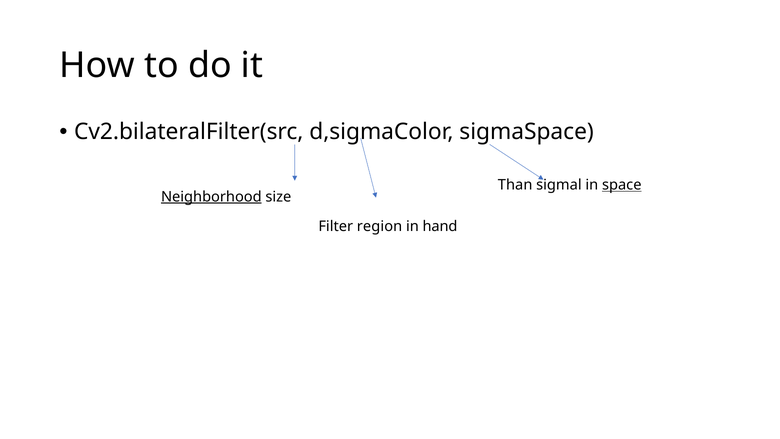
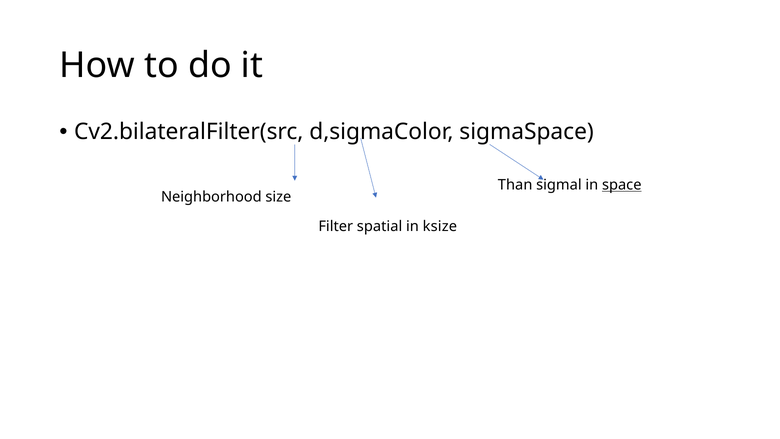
Neighborhood underline: present -> none (211, 197)
region: region -> spatial (380, 226)
hand: hand -> ksize (440, 226)
